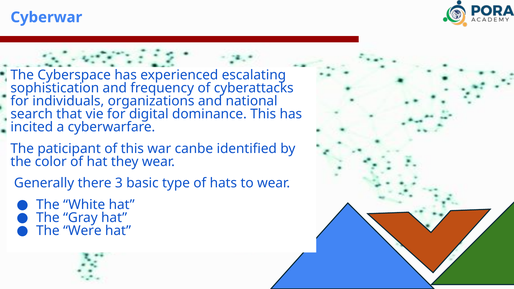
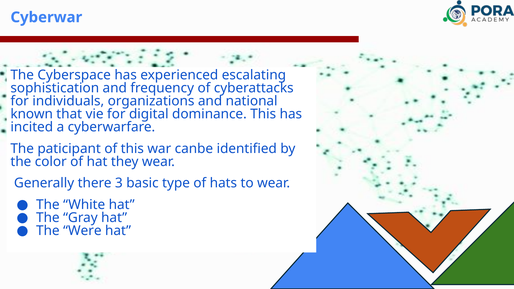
search: search -> known (32, 114)
